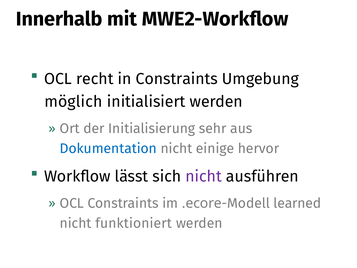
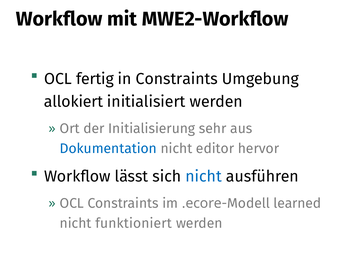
Innerhalb: Innerhalb -> Workflow (59, 19)
recht: recht -> fertig (95, 79)
möglich: möglich -> allokiert (73, 102)
einige: einige -> editor (215, 148)
nicht colour: purple -> blue (204, 176)
